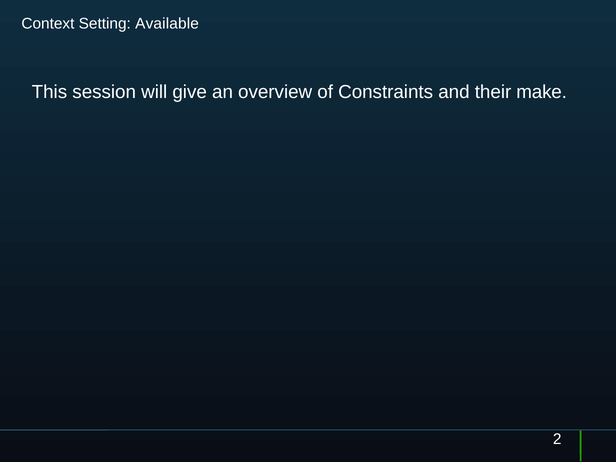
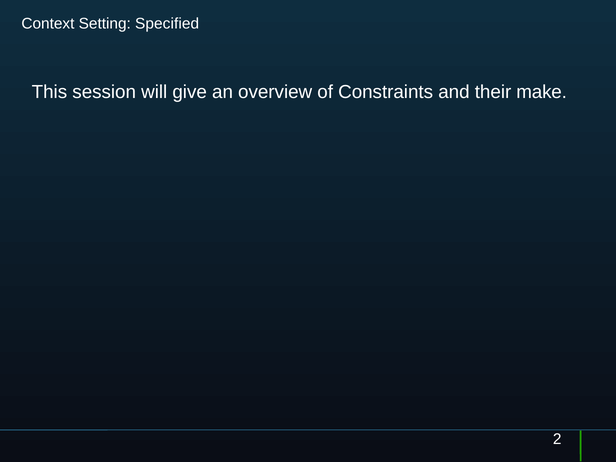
Available: Available -> Specified (167, 24)
